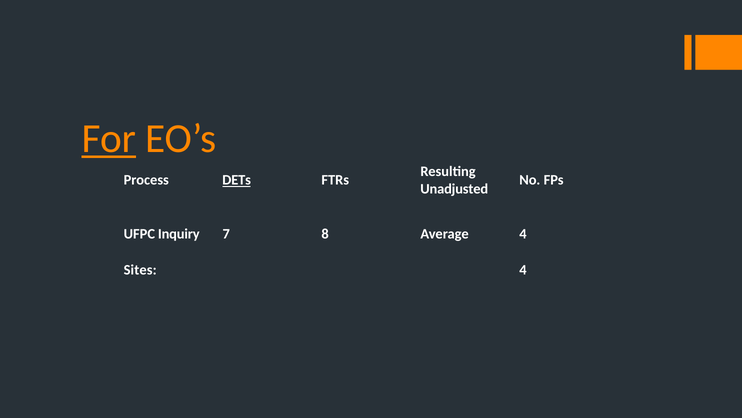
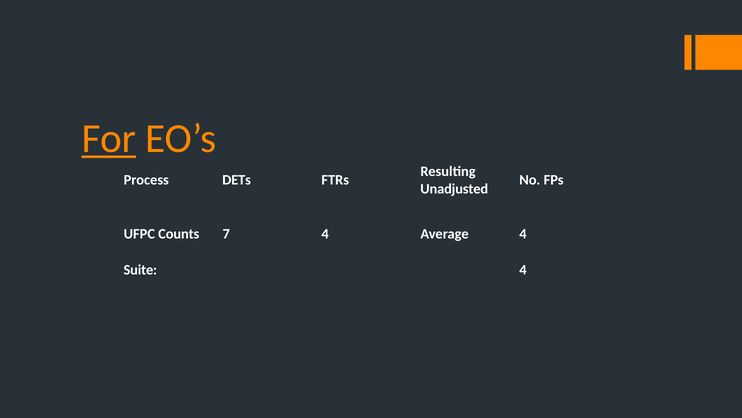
DETs underline: present -> none (237, 180)
Inquiry: Inquiry -> Counts (179, 234)
7 8: 8 -> 4 (325, 234)
Sites: Sites -> Suite (140, 270)
